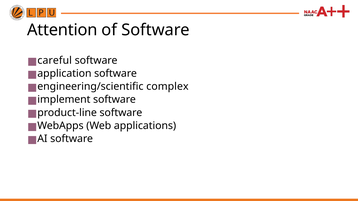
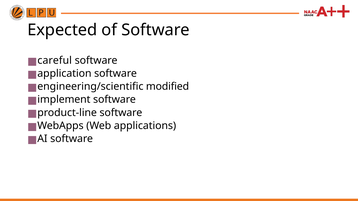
Attention: Attention -> Expected (62, 30)
complex: complex -> modified (168, 87)
